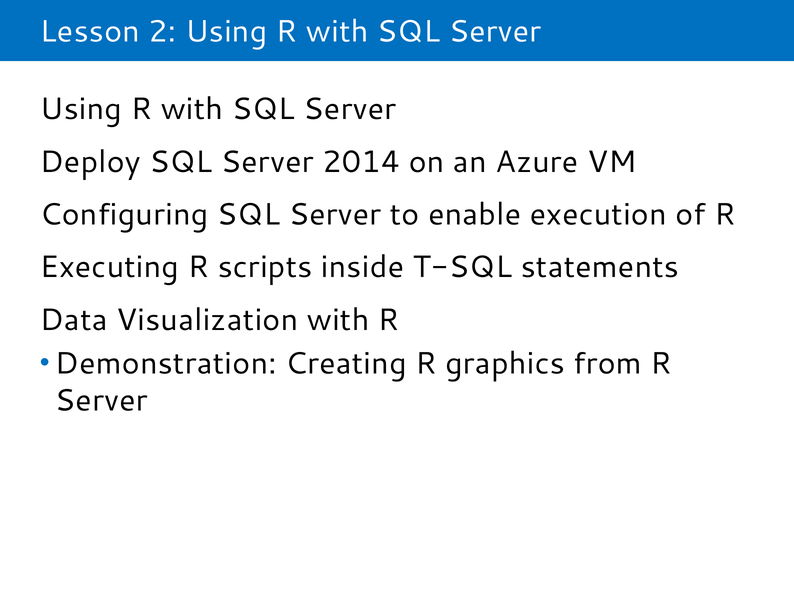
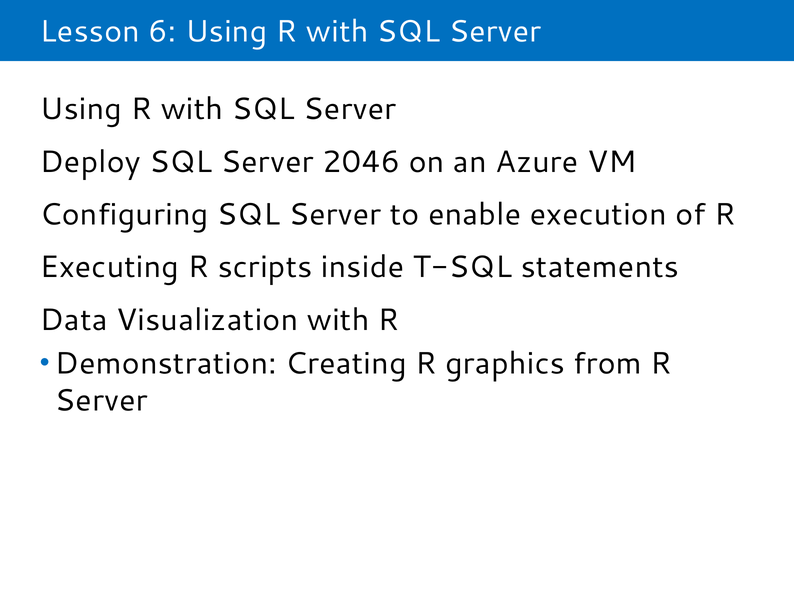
2: 2 -> 6 (162, 31)
2014: 2014 -> 2046 (361, 162)
